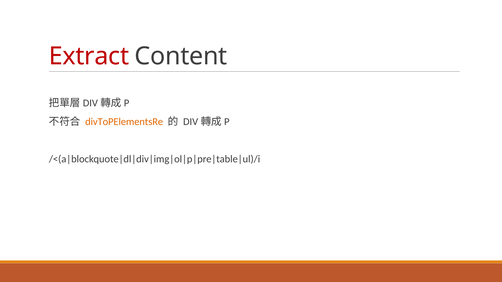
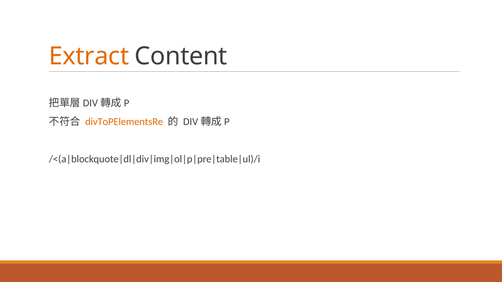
Extract colour: red -> orange (89, 56)
